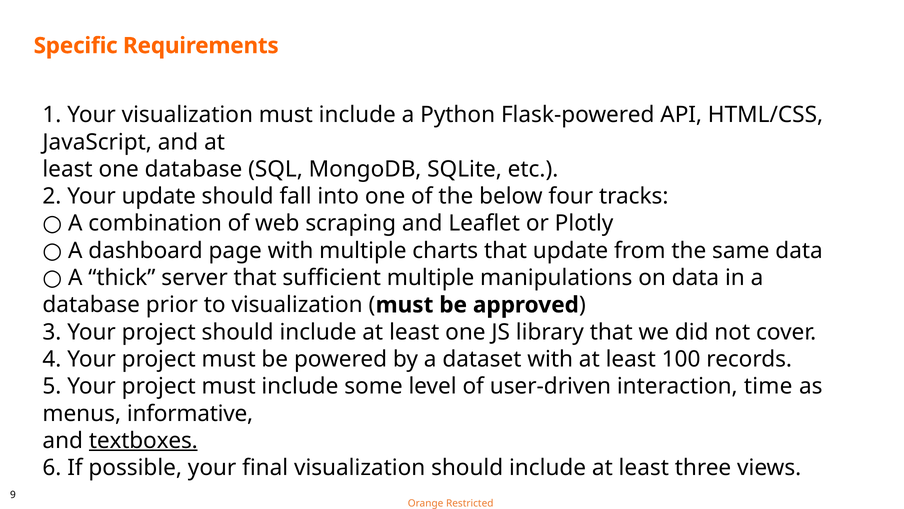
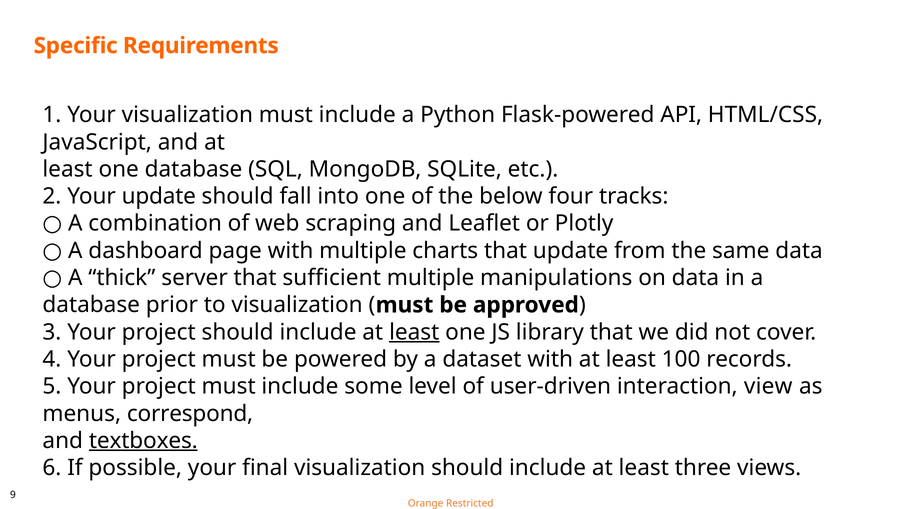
least underline: none -> present (414, 332)
time: time -> view (768, 386)
informative: informative -> correspond (190, 413)
